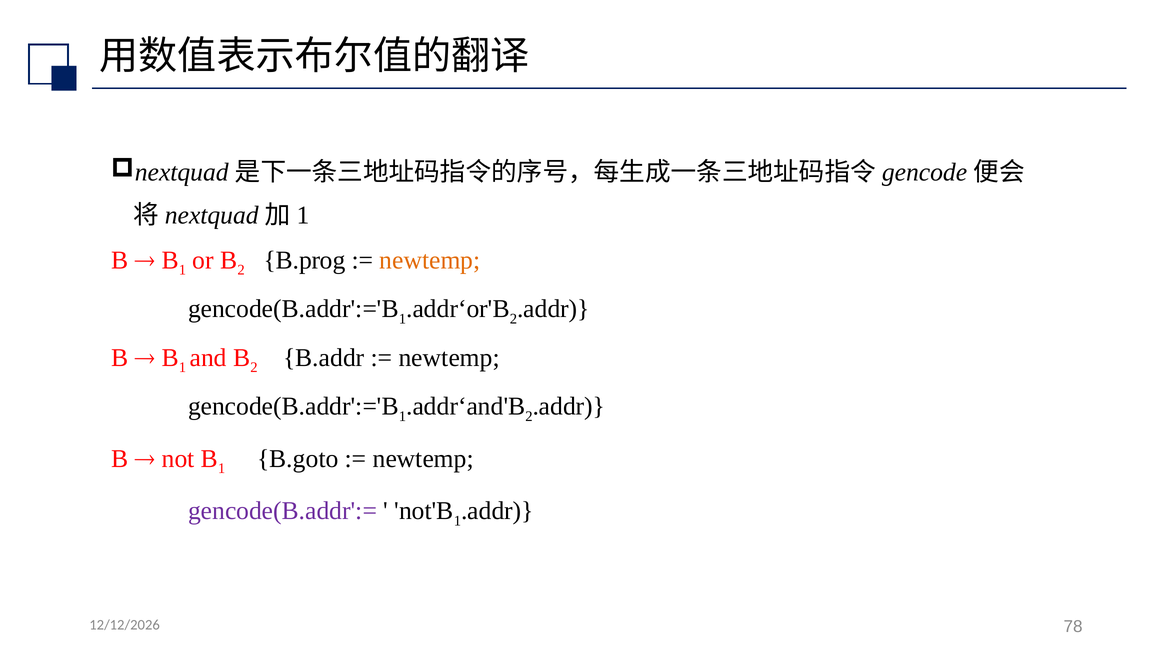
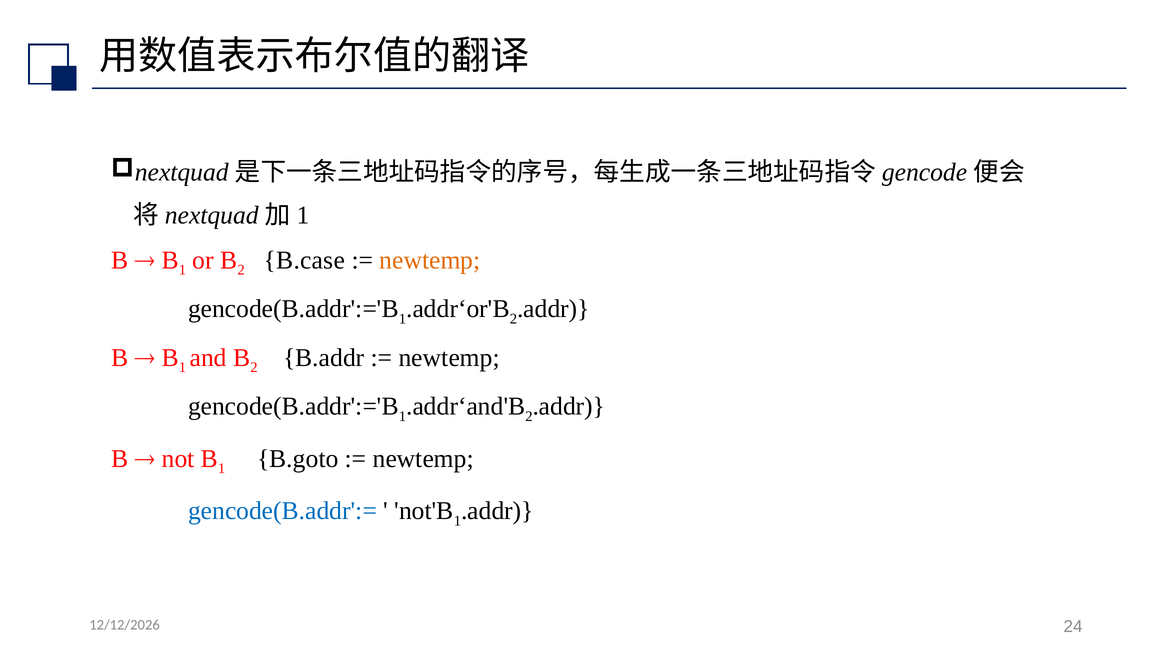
B.prog: B.prog -> B.case (304, 260)
gencode(B.addr':= colour: purple -> blue (282, 511)
78: 78 -> 24 (1073, 627)
